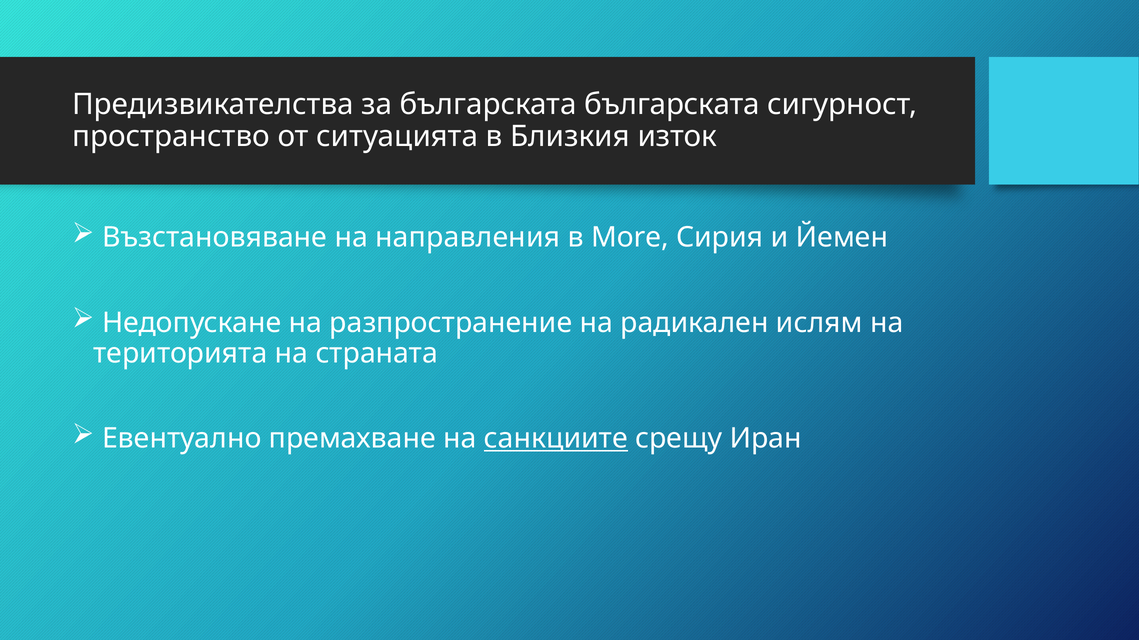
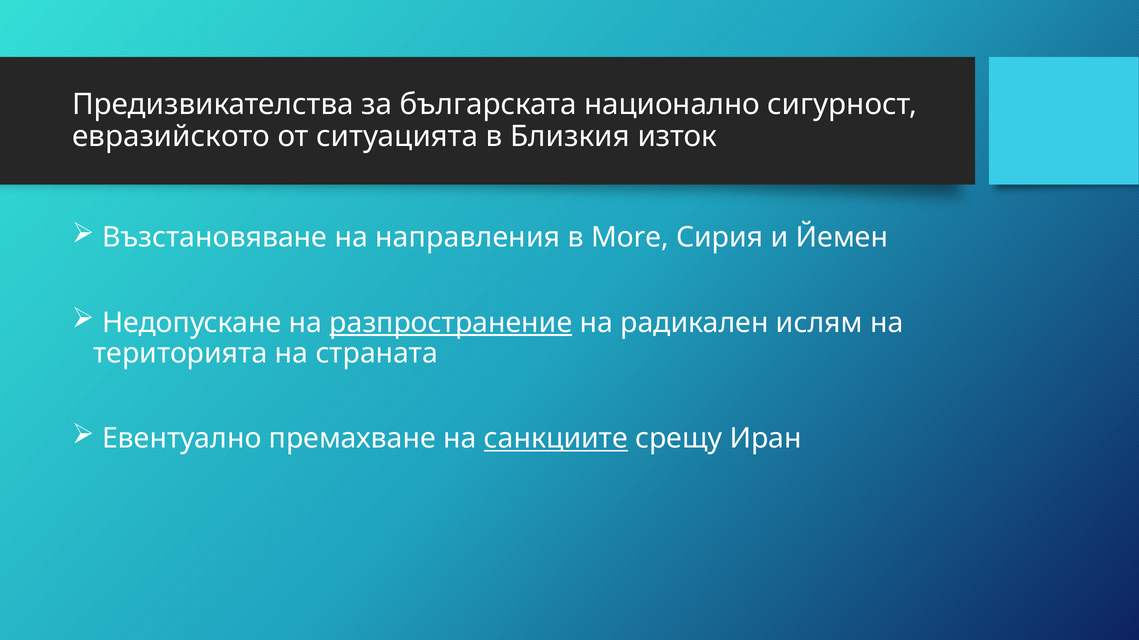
българската българската: българската -> национално (672, 105)
пространство: пространство -> евразийското (171, 137)
разпространение underline: none -> present (451, 323)
